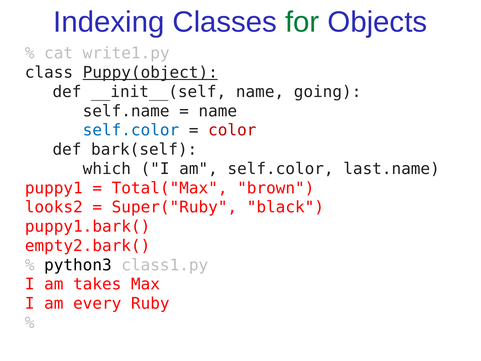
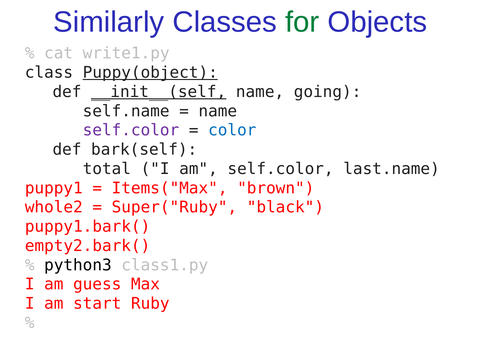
Indexing: Indexing -> Similarly (109, 22)
__init__(self underline: none -> present (159, 92)
self.color colour: blue -> purple (131, 130)
color colour: red -> blue (232, 130)
which: which -> total (107, 169)
Total("Max: Total("Max -> Items("Max (170, 188)
looks2: looks2 -> whole2 (54, 207)
takes: takes -> guess (97, 284)
every: every -> start (97, 303)
